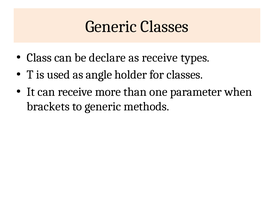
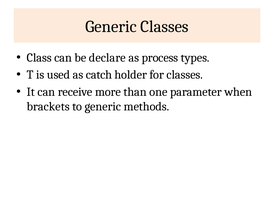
as receive: receive -> process (160, 57)
angle: angle -> catch (99, 75)
